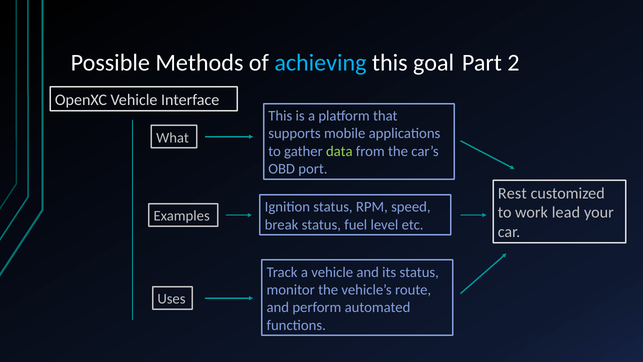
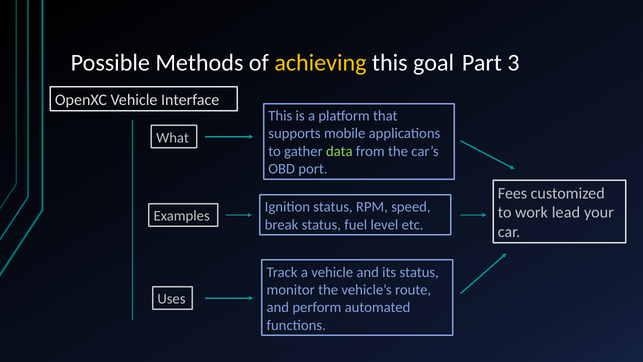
achieving colour: light blue -> yellow (320, 63)
2: 2 -> 3 (513, 63)
Rest: Rest -> Fees (512, 193)
